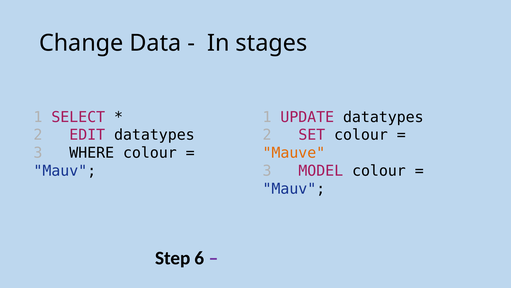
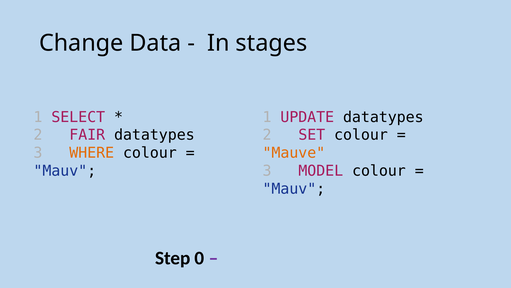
EDIT: EDIT -> FAIR (87, 135)
WHERE colour: black -> orange (92, 153)
6: 6 -> 0 (200, 258)
